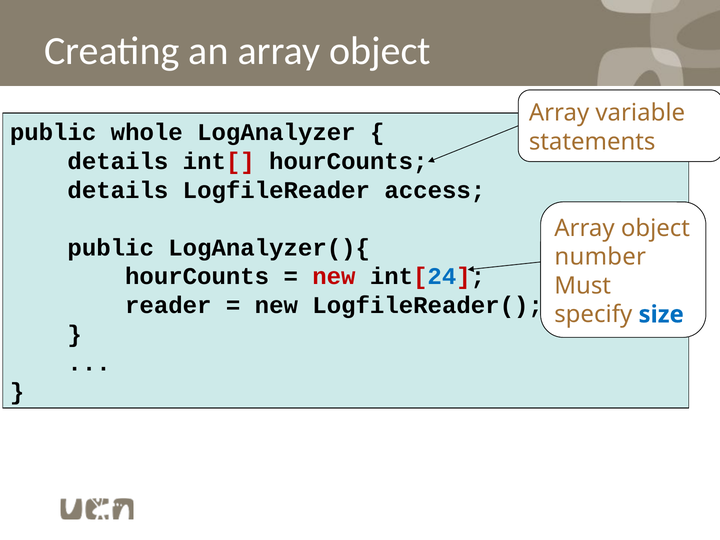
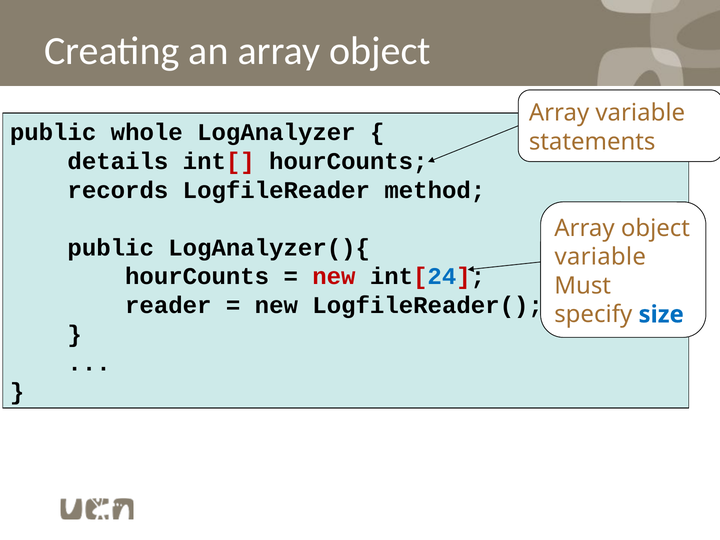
details: details -> records (118, 190)
access: access -> method (435, 190)
number: number -> variable (600, 257)
